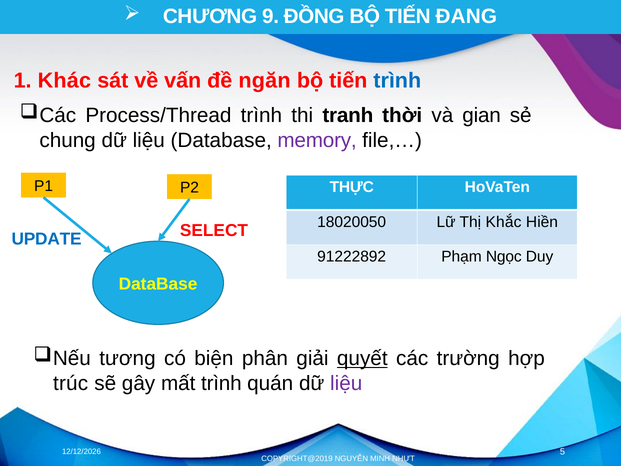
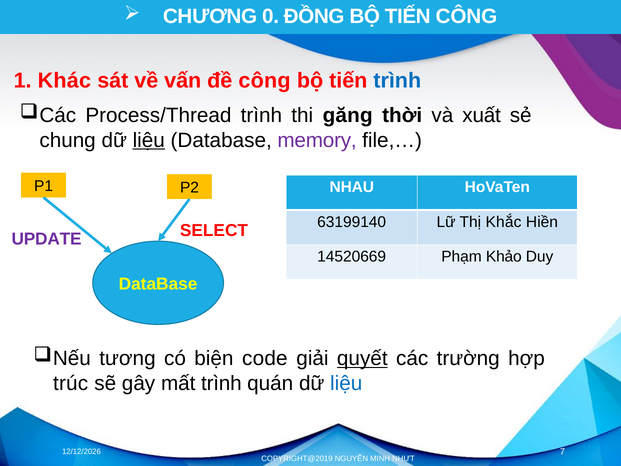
9: 9 -> 0 (271, 16)
TIẾN ĐANG: ĐANG -> CÔNG (466, 16)
đề ngăn: ngăn -> công (265, 81)
tranh: tranh -> găng (348, 115)
gian: gian -> xuất (482, 115)
liệu underline: none -> present (149, 140)
THỰC: THỰC -> NHAU (352, 187)
18020050: 18020050 -> 63199140 (352, 222)
UPDATE colour: blue -> purple (47, 239)
91222892: 91222892 -> 14520669 (352, 257)
Ngọc: Ngọc -> Khảo (504, 257)
phân: phân -> code (265, 358)
liệu colour: purple -> blue (346, 383)
5: 5 -> 7 (562, 452)
